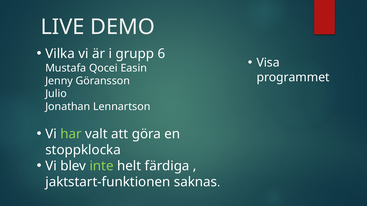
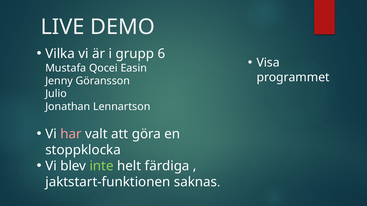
har colour: light green -> pink (71, 134)
